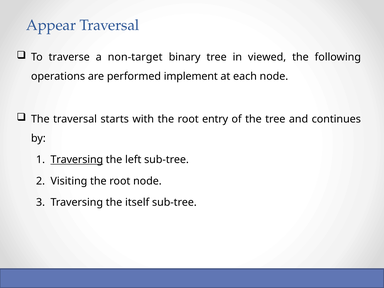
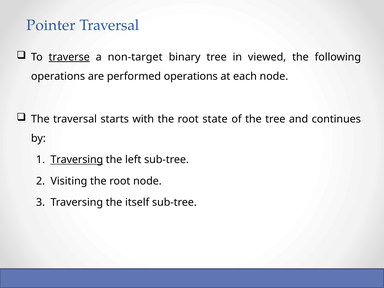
Appear: Appear -> Pointer (51, 25)
traverse underline: none -> present (69, 57)
performed implement: implement -> operations (191, 76)
entry: entry -> state (215, 119)
